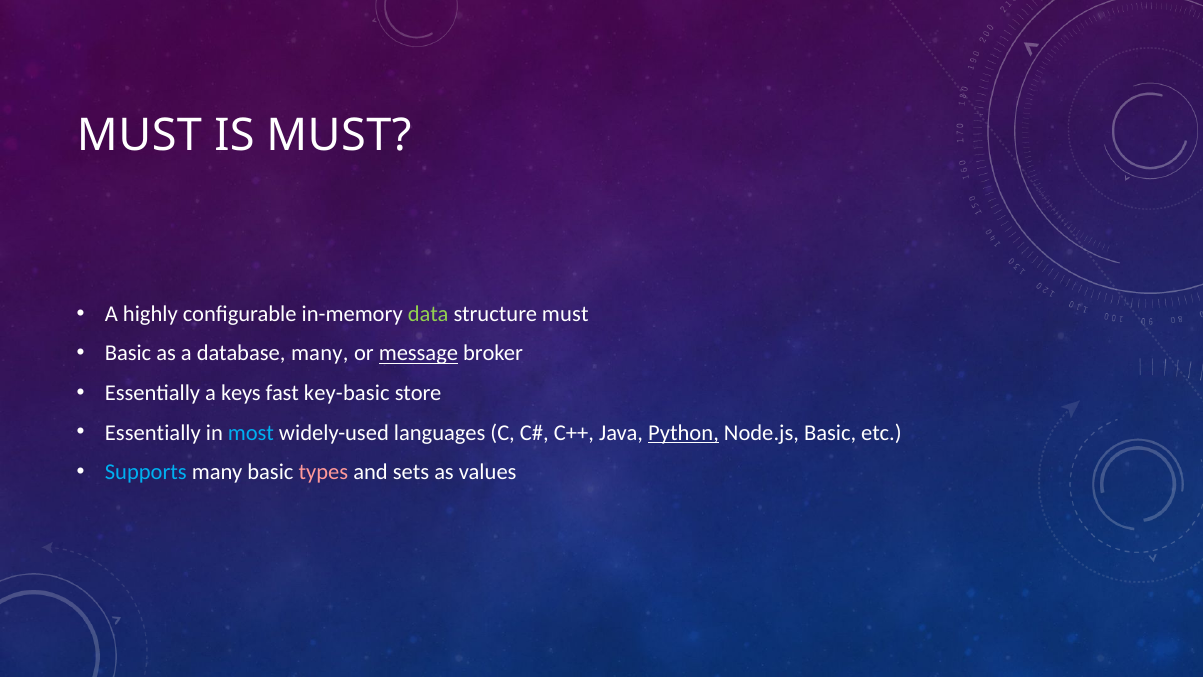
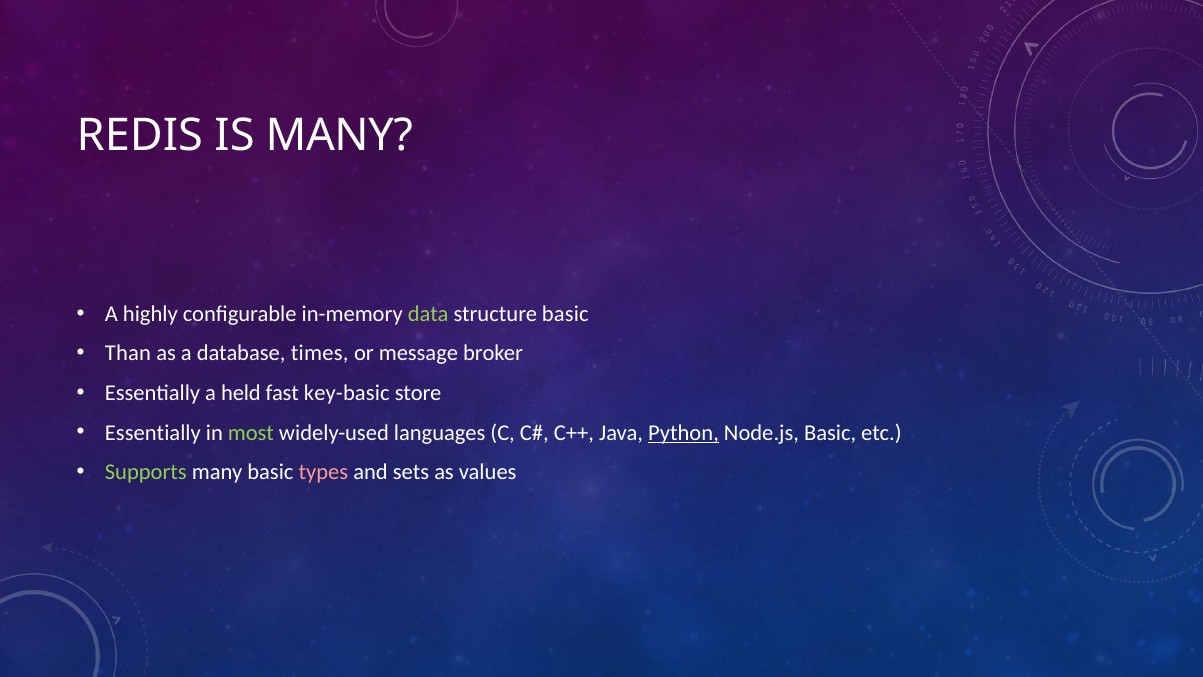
MUST: MUST -> REDIS (140, 135)
IS MUST: MUST -> MANY (339, 135)
structure must: must -> basic (565, 314)
Basic: Basic -> Than (128, 353)
database many: many -> times (320, 353)
message underline: present -> none (418, 353)
keys: keys -> held (241, 393)
most colour: light blue -> light green (251, 433)
Supports colour: light blue -> light green (146, 472)
